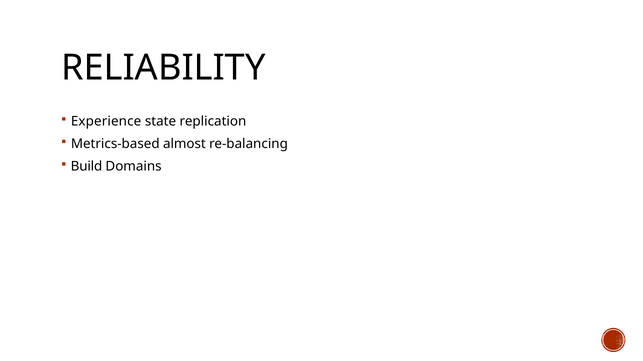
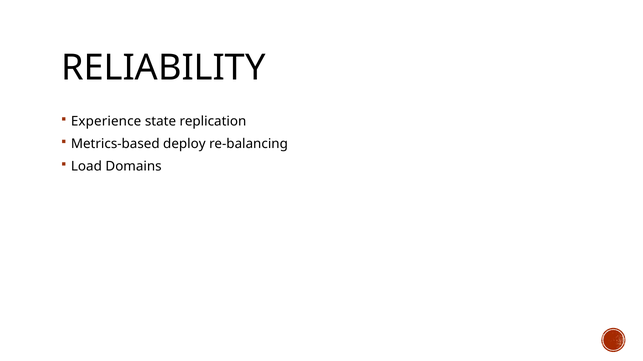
almost: almost -> deploy (184, 144)
Build: Build -> Load (86, 166)
